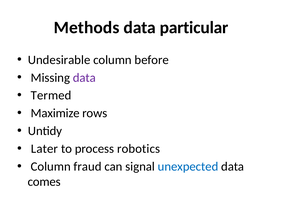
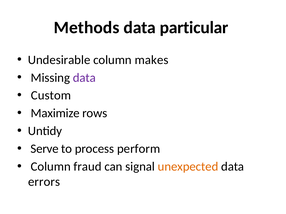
before: before -> makes (152, 60)
Termed: Termed -> Custom (51, 96)
Later: Later -> Serve (45, 149)
robotics: robotics -> perform (139, 149)
unexpected colour: blue -> orange (188, 167)
comes: comes -> errors (44, 182)
